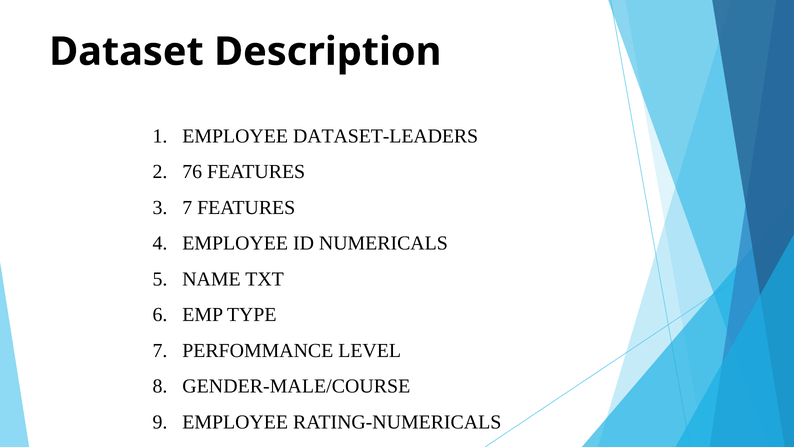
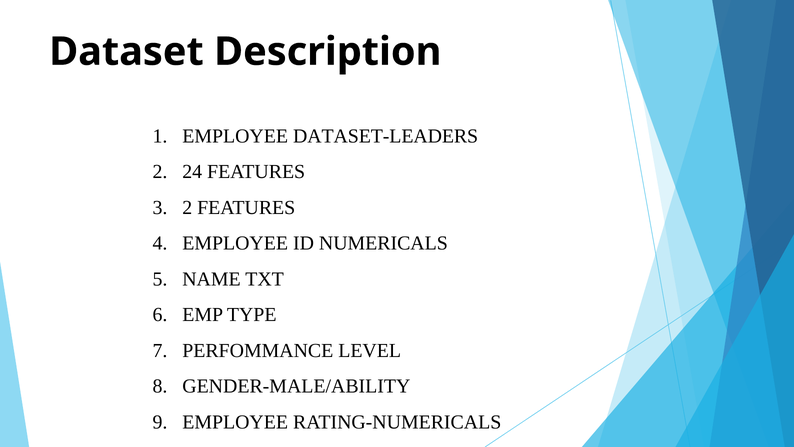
76: 76 -> 24 (192, 172)
7: 7 -> 2 (187, 207)
GENDER-MALE/COURSE: GENDER-MALE/COURSE -> GENDER-MALE/ABILITY (296, 386)
